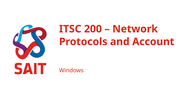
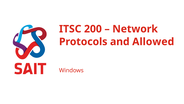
Account: Account -> Allowed (153, 42)
